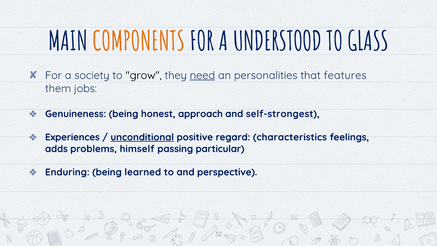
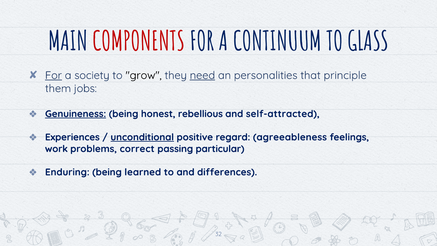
COMPONENTS colour: orange -> red (139, 42)
UNDERSTOOD: UNDERSTOOD -> CONTINUUM (277, 42)
For underline: none -> present (53, 75)
features: features -> principle (345, 75)
Genuineness underline: none -> present (76, 114)
approach: approach -> rebellious (200, 114)
self-strongest: self-strongest -> self-attracted (283, 114)
characteristics: characteristics -> agreeableness (290, 137)
adds: adds -> work (56, 149)
himself: himself -> correct (137, 149)
perspective: perspective -> differences (227, 172)
